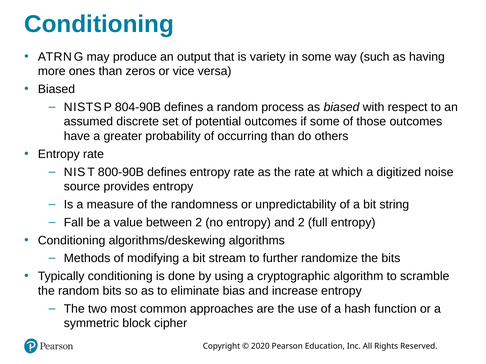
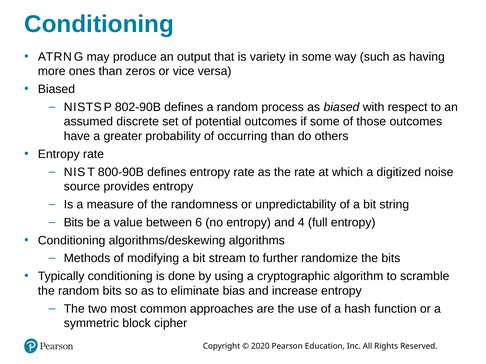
804-90B: 804-90B -> 802-90B (138, 107)
Fall: Fall -> Bits (74, 223)
between 2: 2 -> 6 (199, 223)
and 2: 2 -> 4 (301, 223)
